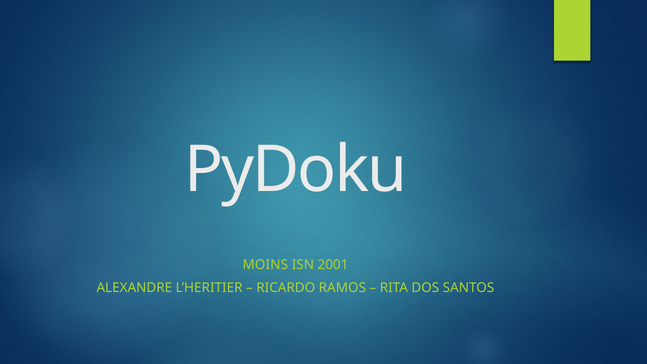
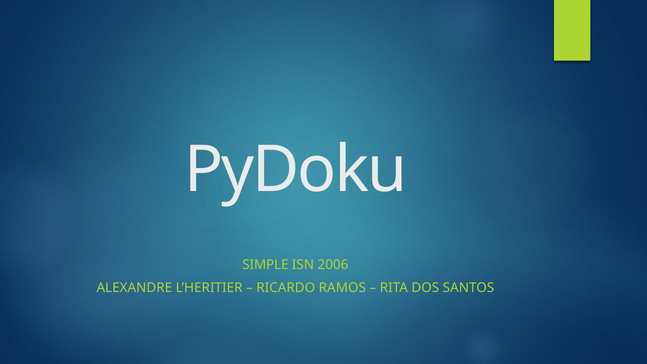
MOINS: MOINS -> SIMPLE (265, 265)
2001: 2001 -> 2006 (333, 265)
